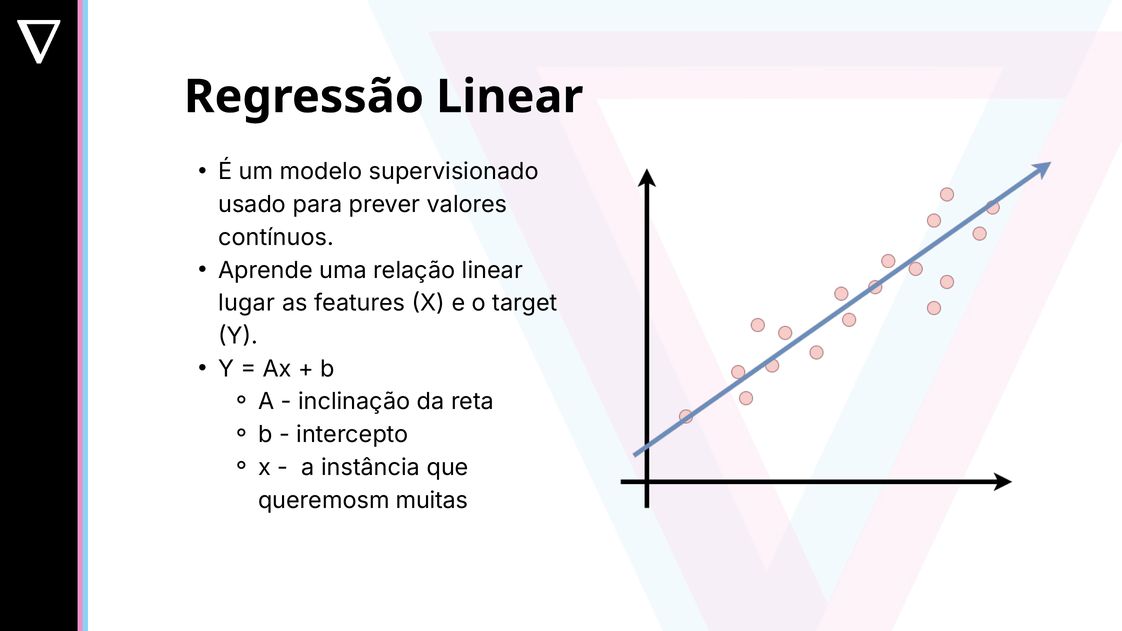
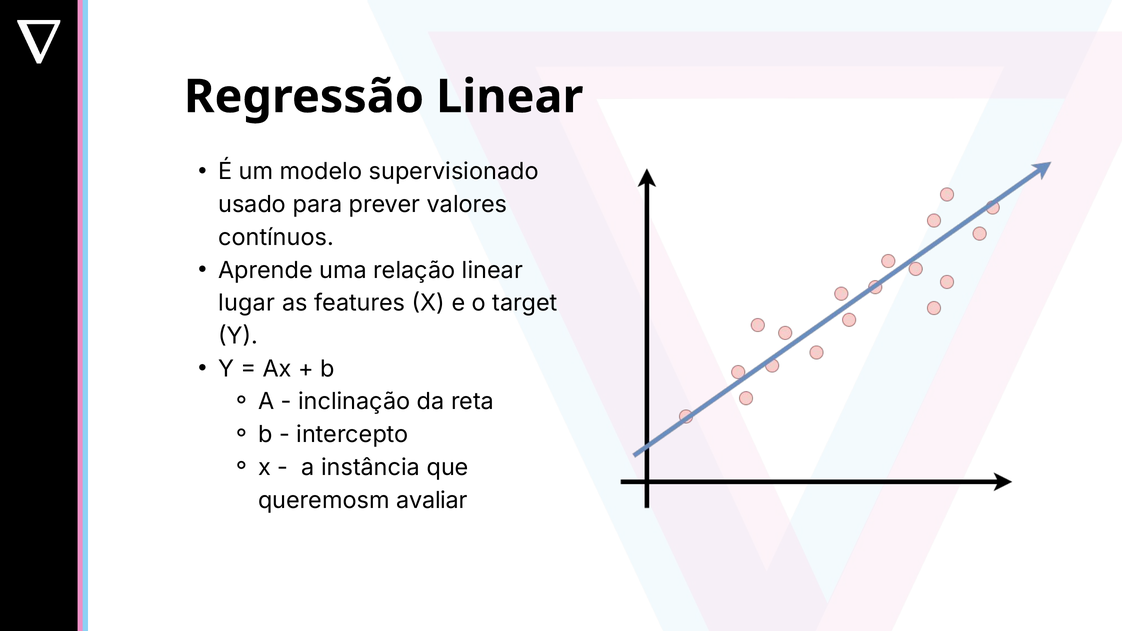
muitas: muitas -> avaliar (432, 500)
